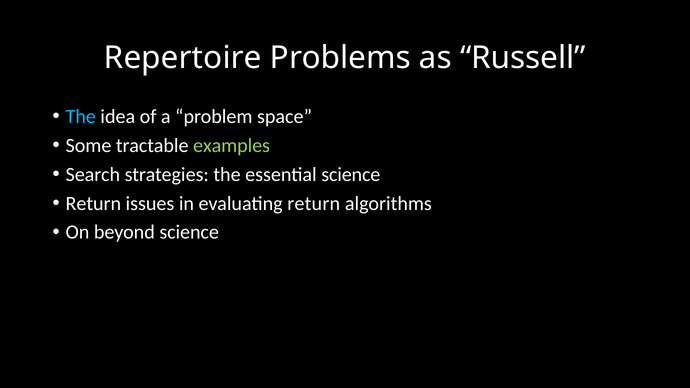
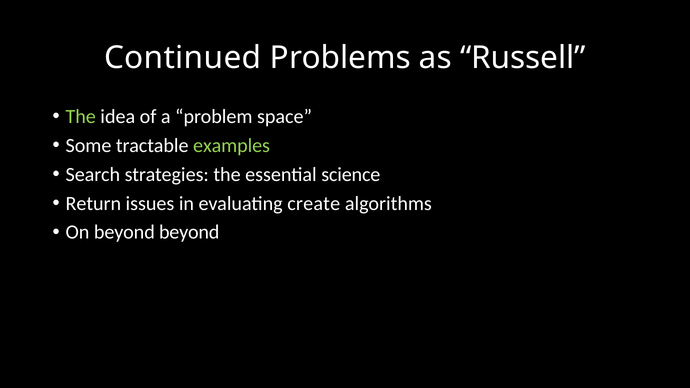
Repertoire: Repertoire -> Continued (183, 58)
The colour: light blue -> light green (81, 117)
evaluating return: return -> create (314, 203)
beyond science: science -> beyond (189, 232)
